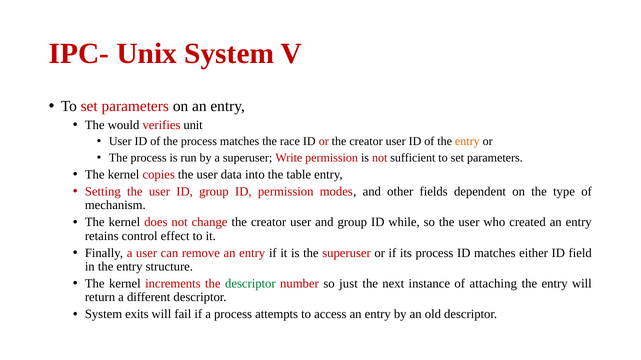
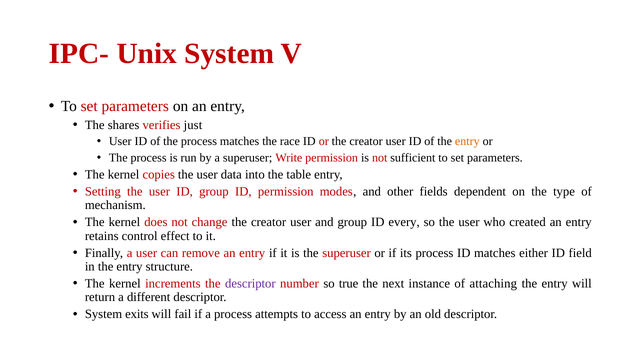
would: would -> shares (124, 125)
unit: unit -> just (193, 125)
while: while -> every (404, 223)
descriptor colour: green -> purple (250, 284)
just: just -> true (349, 284)
